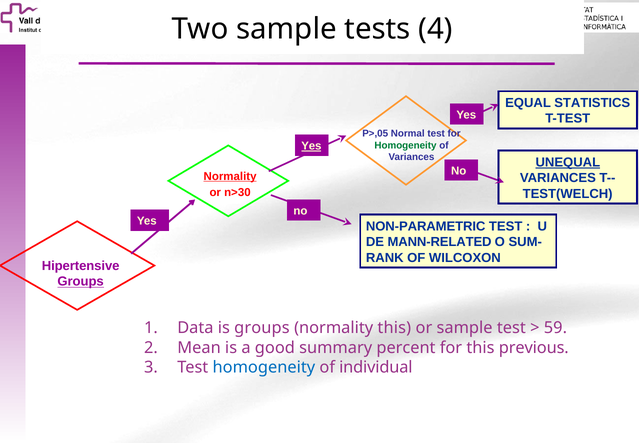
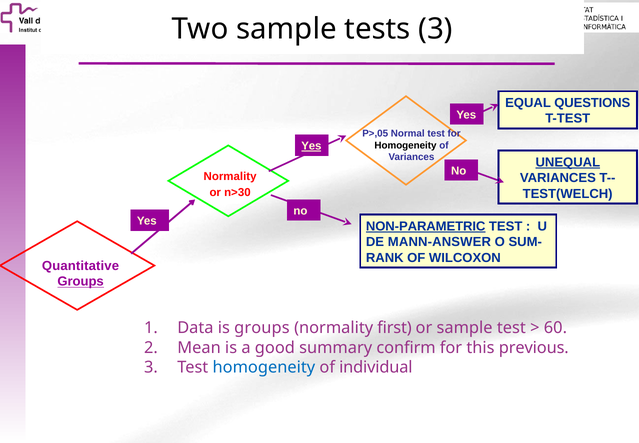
tests 4: 4 -> 3 (435, 29)
STATISTICS: STATISTICS -> QUESTIONS (592, 103)
Homogeneity colour: green -> black (406, 145)
Normality underline: present -> none (230, 176)
NON-PARAMETRIC underline: none -> present (426, 226)
MANN-RELATED: MANN-RELATED -> MANN-ANSWER (439, 242)
Hipertensive: Hipertensive -> Quantitative (81, 265)
normality this: this -> first (394, 327)
59: 59 -> 60 (555, 327)
percent: percent -> confirm (406, 347)
